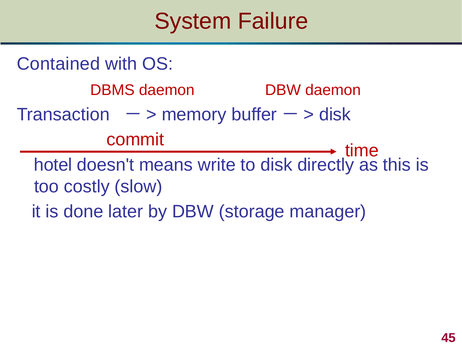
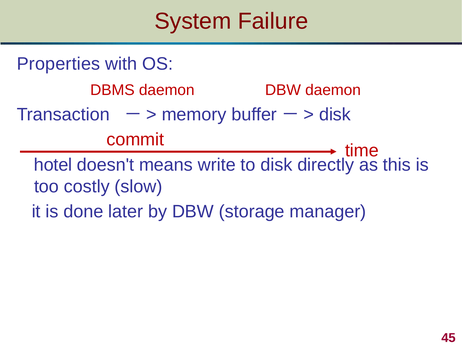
Contained: Contained -> Properties (58, 64)
